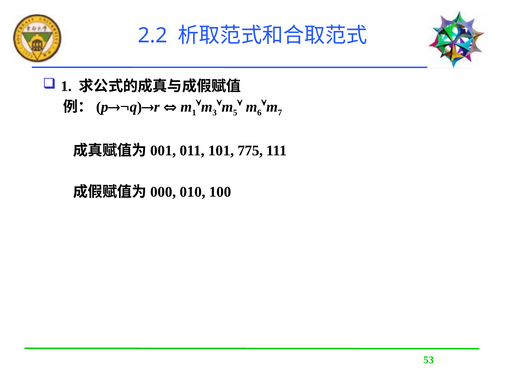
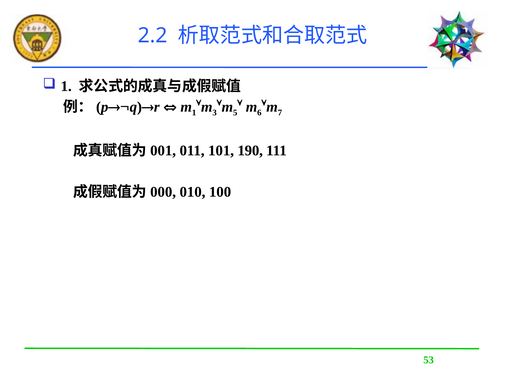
775: 775 -> 190 (250, 151)
